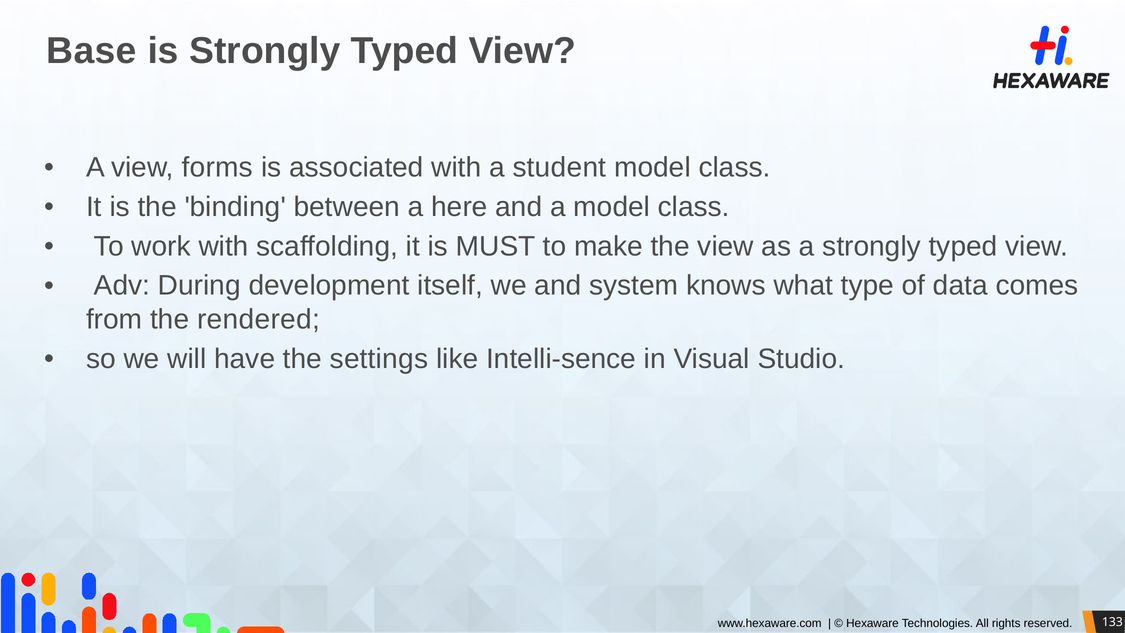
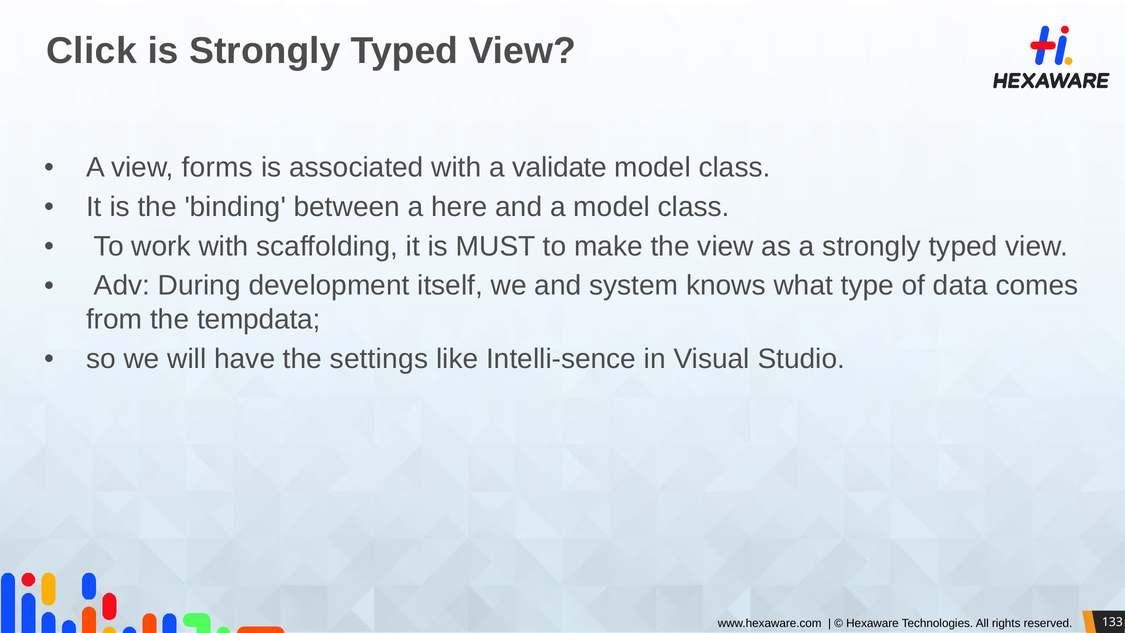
Base: Base -> Click (91, 51)
student: student -> validate (560, 167)
rendered: rendered -> tempdata (259, 319)
